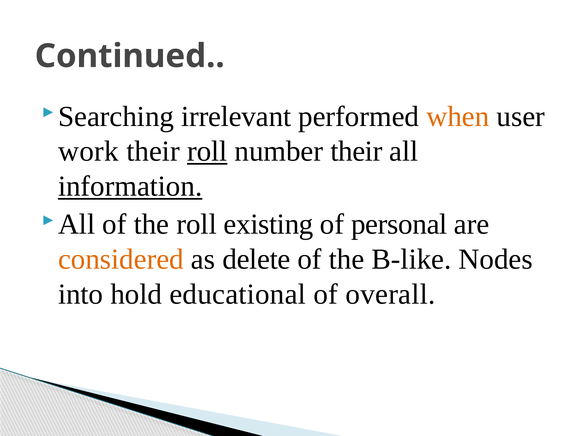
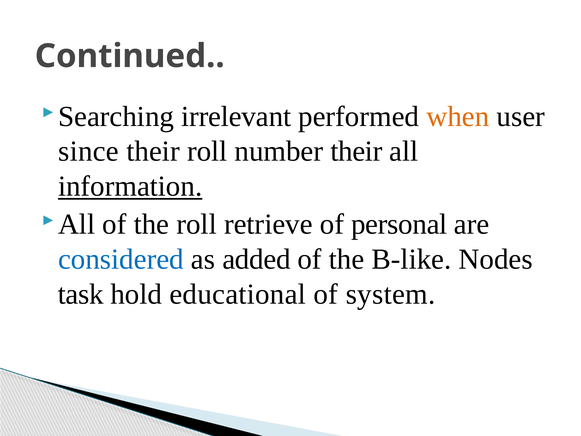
work: work -> since (88, 151)
roll underline: present -> none (207, 151)
existing: existing -> retrieve (268, 224)
considered colour: orange -> blue (121, 259)
delete: delete -> added (256, 259)
into: into -> task (81, 294)
overall: overall -> system (391, 294)
